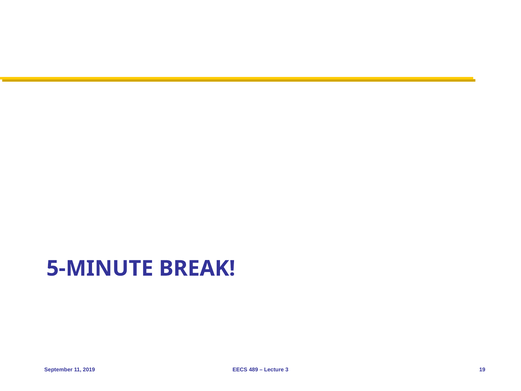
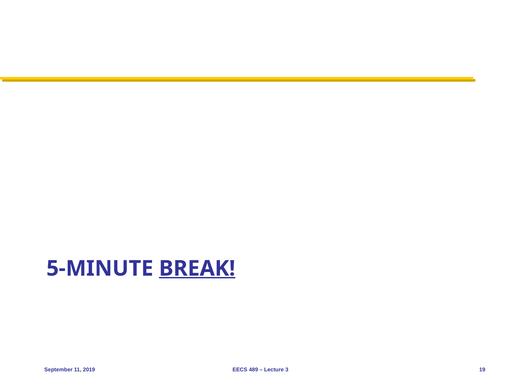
BREAK underline: none -> present (197, 268)
